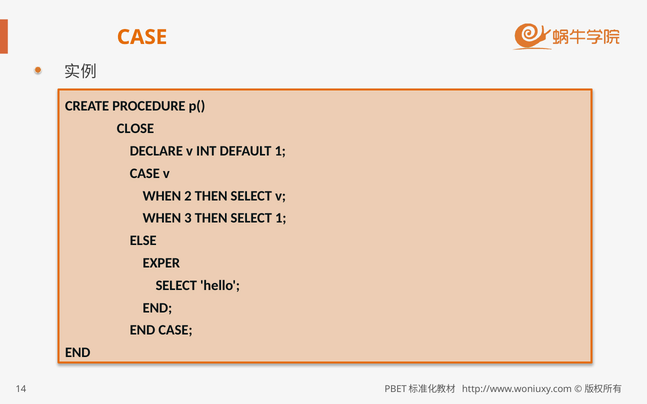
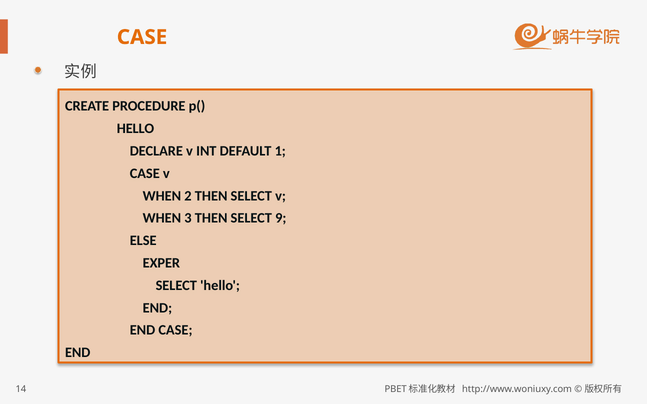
CLOSE: CLOSE -> HELLO (136, 129)
SELECT 1: 1 -> 9 (281, 218)
